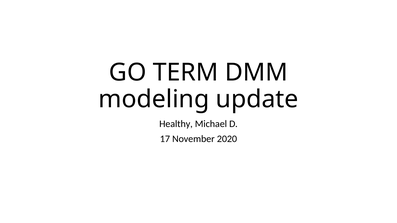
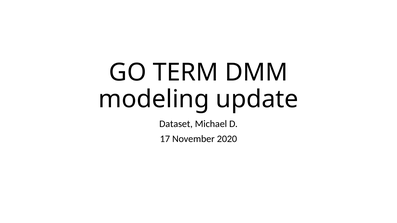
Healthy: Healthy -> Dataset (176, 124)
